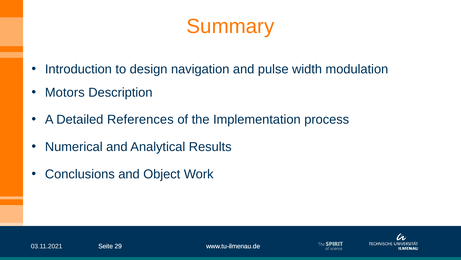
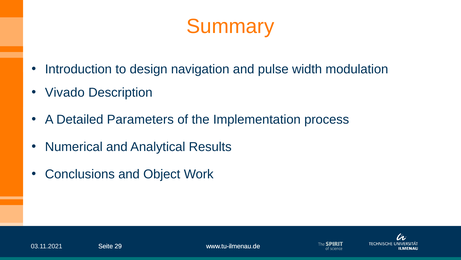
Motors: Motors -> Vivado (65, 92)
References: References -> Parameters (140, 119)
